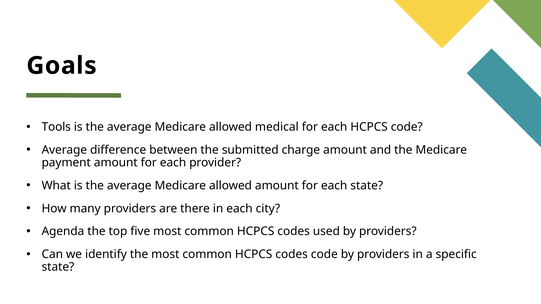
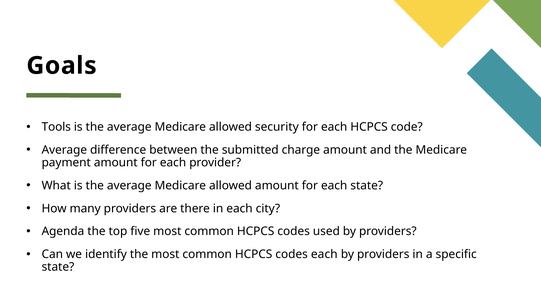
medical: medical -> security (277, 127)
codes code: code -> each (324, 255)
